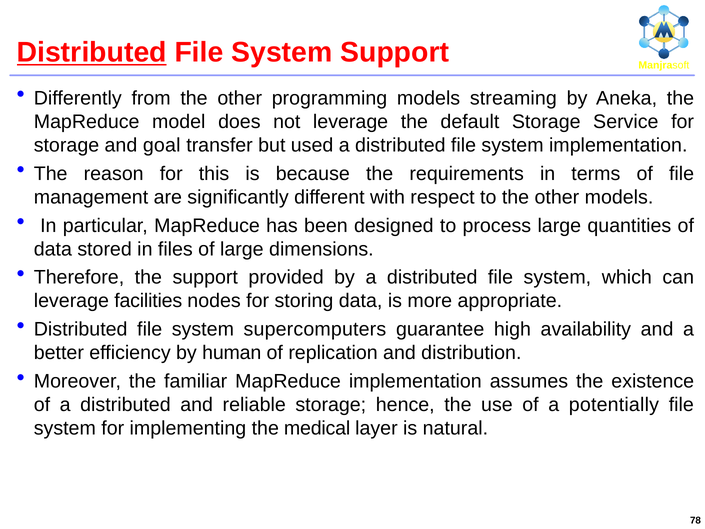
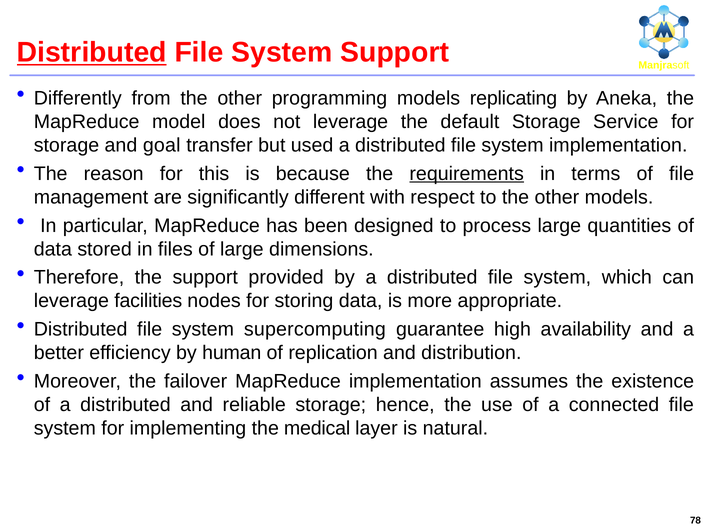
streaming: streaming -> replicating (514, 98)
requirements underline: none -> present (467, 174)
supercomputers: supercomputers -> supercomputing (315, 329)
familiar: familiar -> failover (196, 381)
potentially: potentially -> connected (614, 405)
